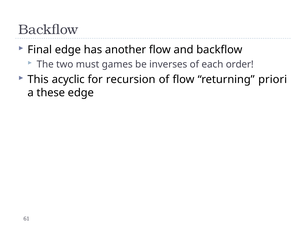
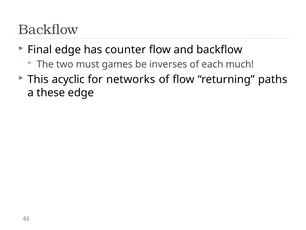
another: another -> counter (125, 50)
order: order -> much (240, 64)
recursion: recursion -> networks (131, 79)
priori: priori -> paths (273, 79)
